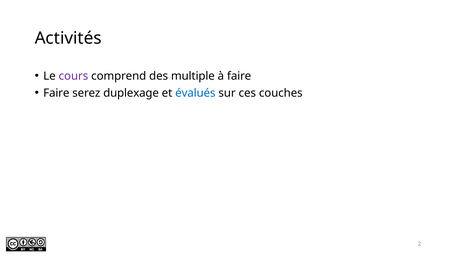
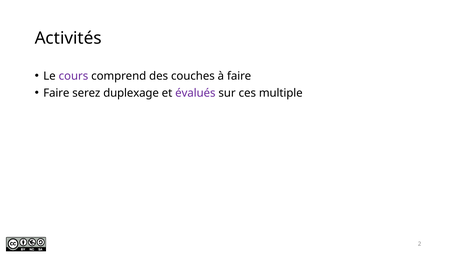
multiple: multiple -> couches (193, 76)
évalués colour: blue -> purple (195, 93)
couches: couches -> multiple (281, 93)
